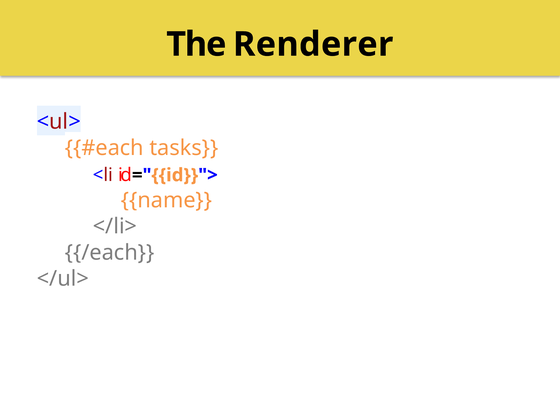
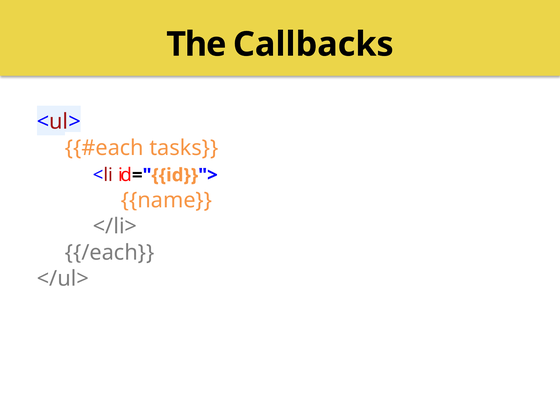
Renderer: Renderer -> Callbacks (313, 44)
